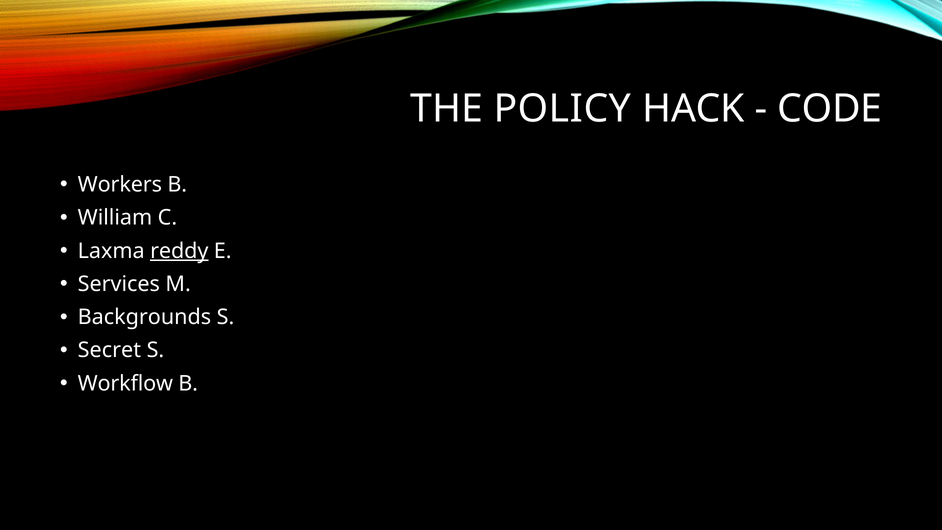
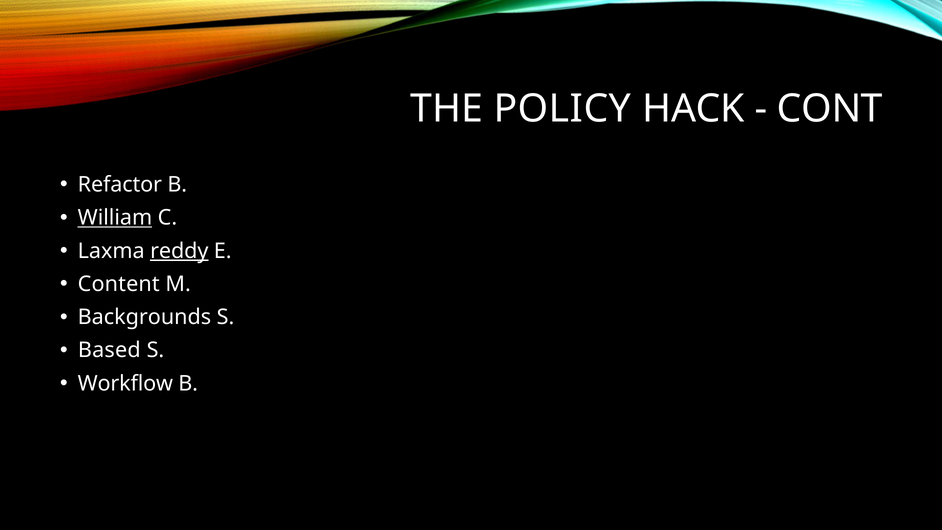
CODE: CODE -> CONT (830, 109)
Workers: Workers -> Refactor (120, 185)
William underline: none -> present (115, 218)
Services: Services -> Content (119, 284)
Secret: Secret -> Based (109, 350)
